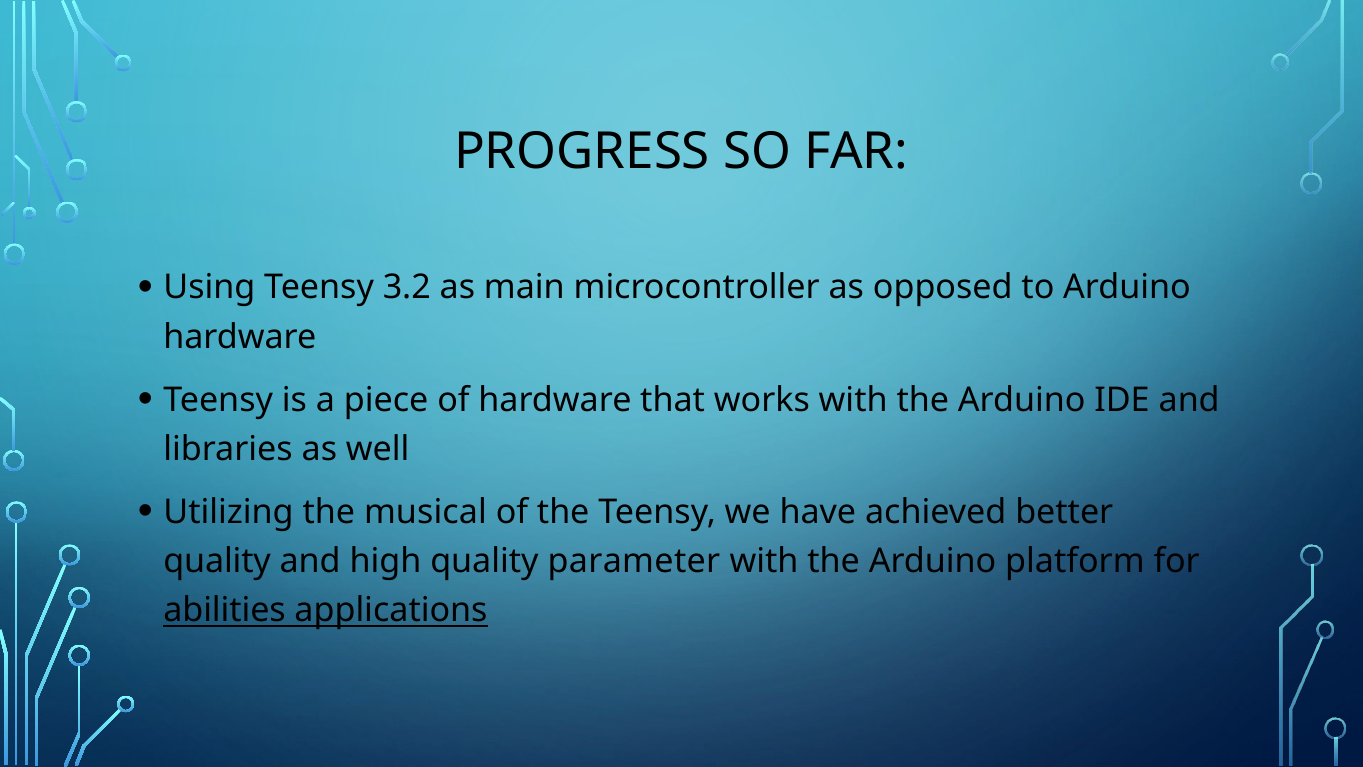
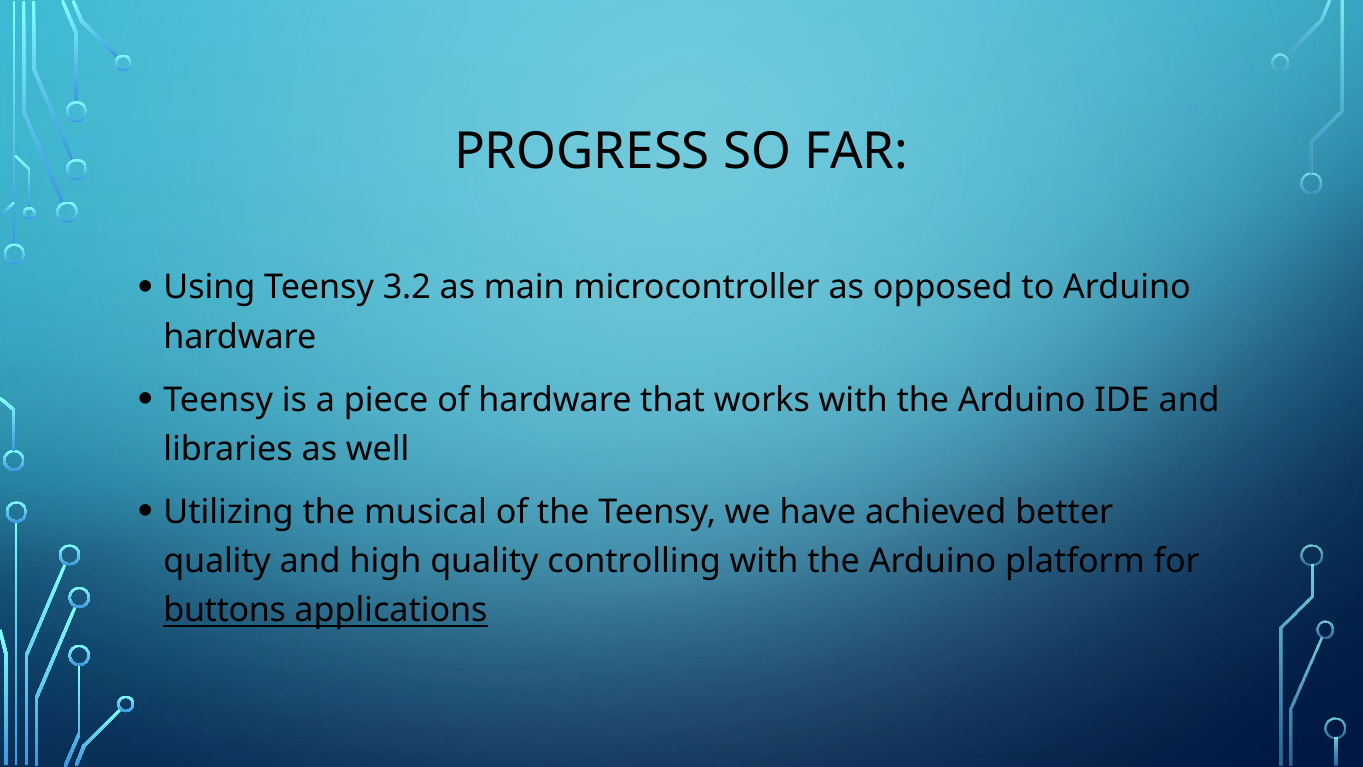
parameter: parameter -> controlling (634, 561)
abilities: abilities -> buttons (225, 610)
